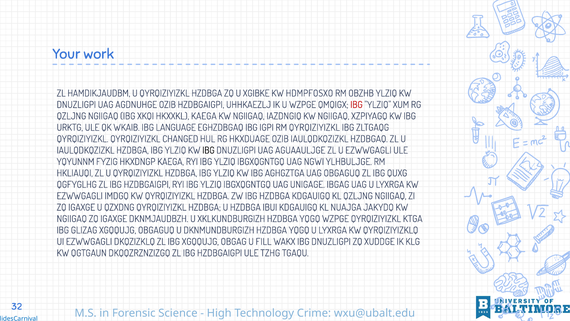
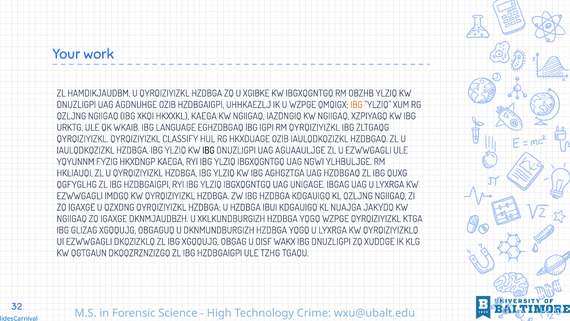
KW HDMPFOSXO: HDMPFOSXO -> IBGXQGNTGQ (309, 93)
IBG colour: red -> orange (356, 105)
CHANGED: CHANGED -> CLASSIFY (180, 139)
UAG OBGAGUQ: OBGAGUQ -> HZDBGAQ (342, 173)
FILL: FILL -> OISF (264, 241)
